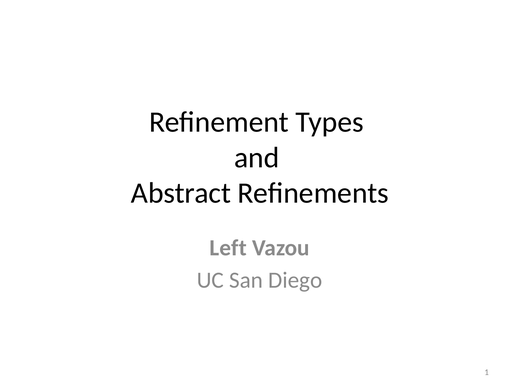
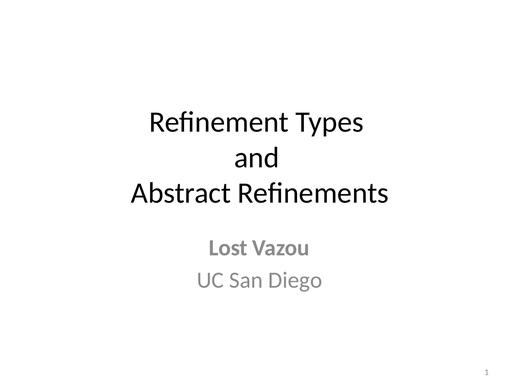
Left: Left -> Lost (228, 248)
